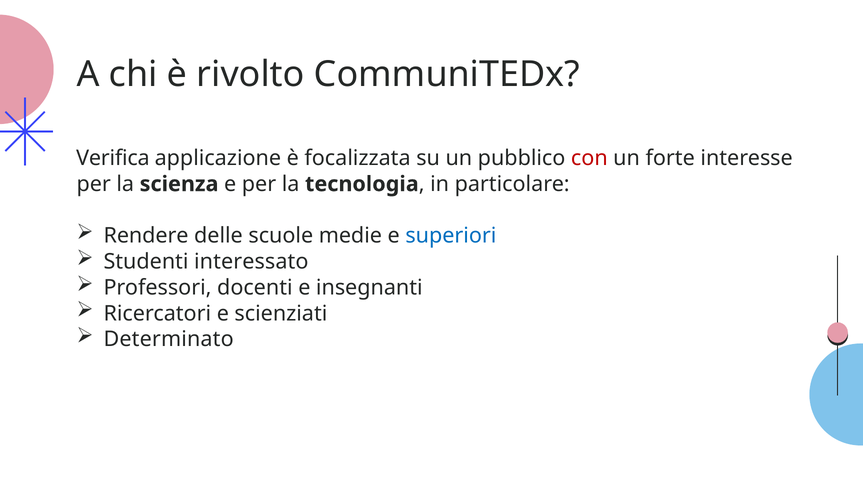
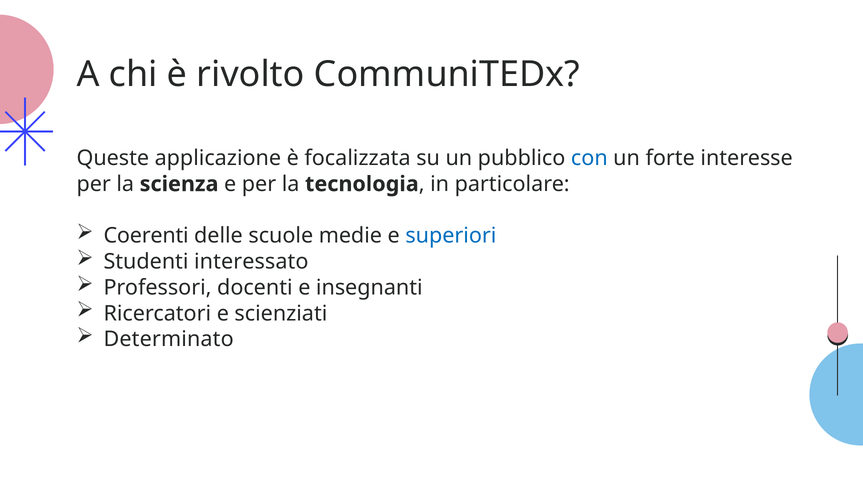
Verifica: Verifica -> Queste (113, 158)
con colour: red -> blue (589, 158)
Rendere: Rendere -> Coerenti (146, 236)
